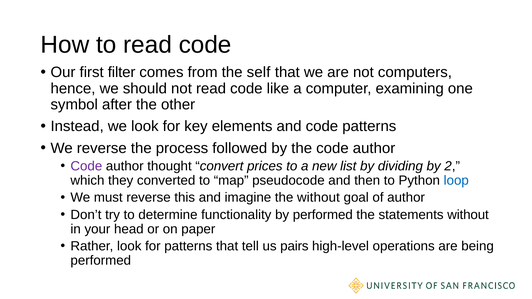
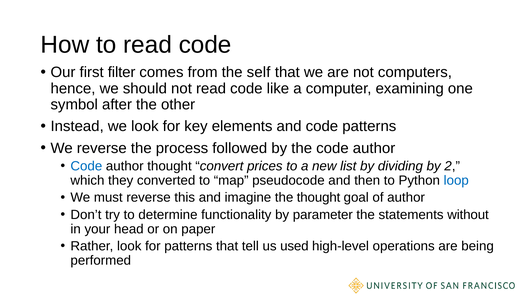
Code colour: purple -> blue (86, 166)
the without: without -> thought (319, 198)
by performed: performed -> parameter (323, 215)
pairs: pairs -> used (294, 246)
